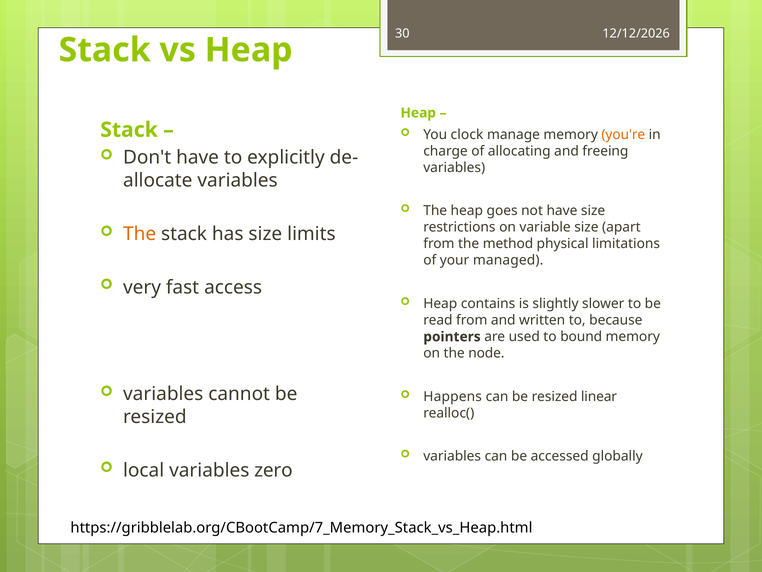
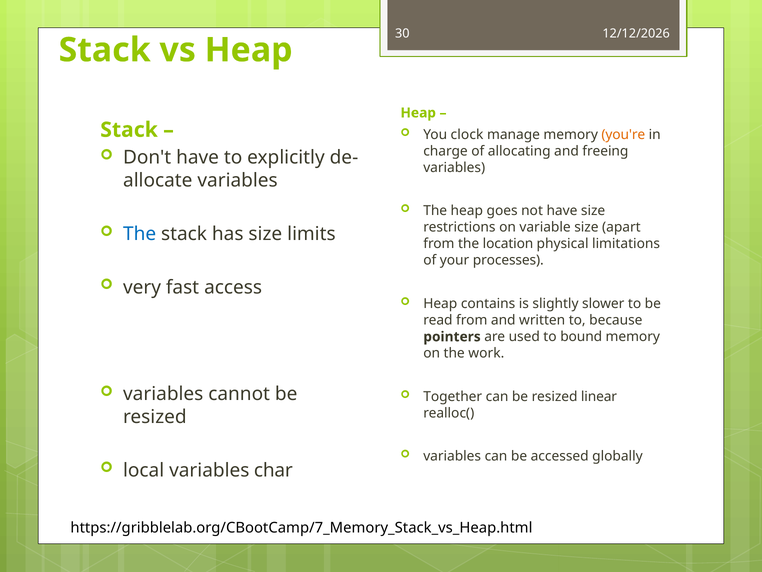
The colour: orange -> blue (140, 234)
method: method -> location (508, 244)
managed: managed -> processes (508, 260)
node: node -> work (486, 353)
Happens: Happens -> Together (453, 396)
zero: zero -> char (273, 470)
